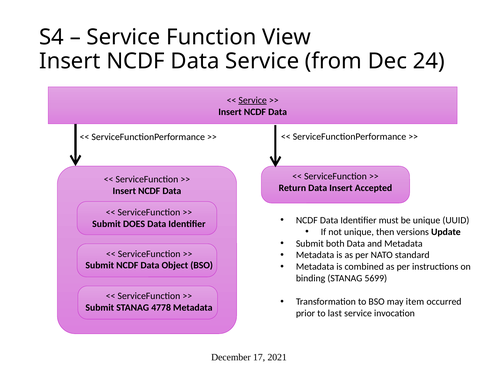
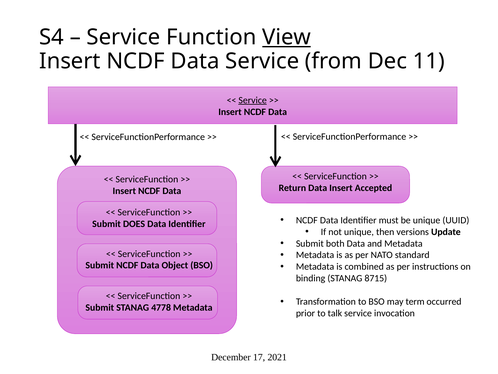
View underline: none -> present (287, 37)
24: 24 -> 11 (429, 61)
5699: 5699 -> 8715 (376, 278)
item: item -> term (415, 301)
last: last -> talk (335, 313)
